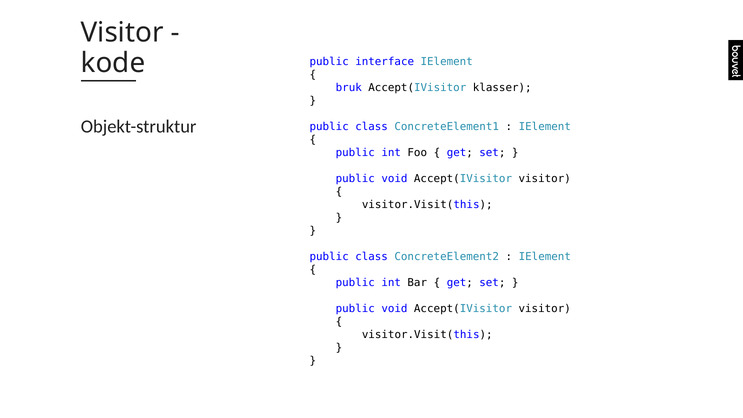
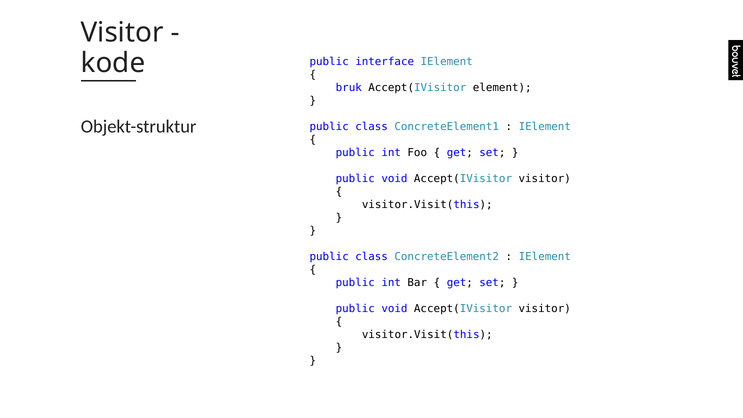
klasser: klasser -> element (502, 88)
